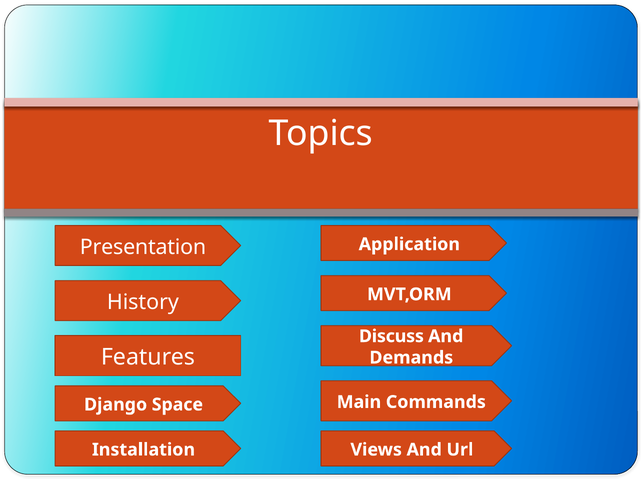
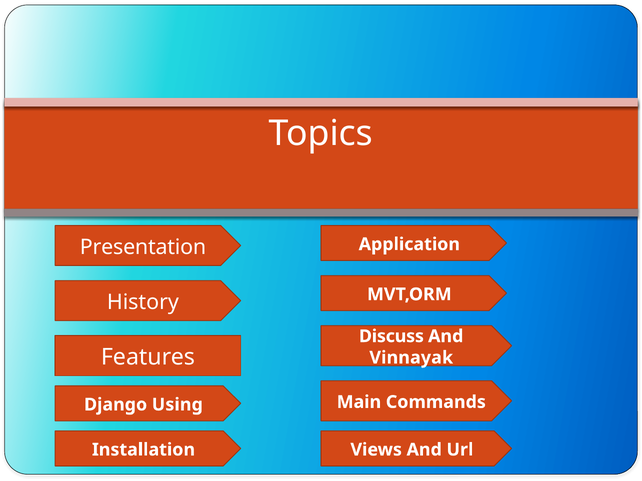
Demands: Demands -> Vinnayak (411, 358)
Space: Space -> Using (177, 405)
